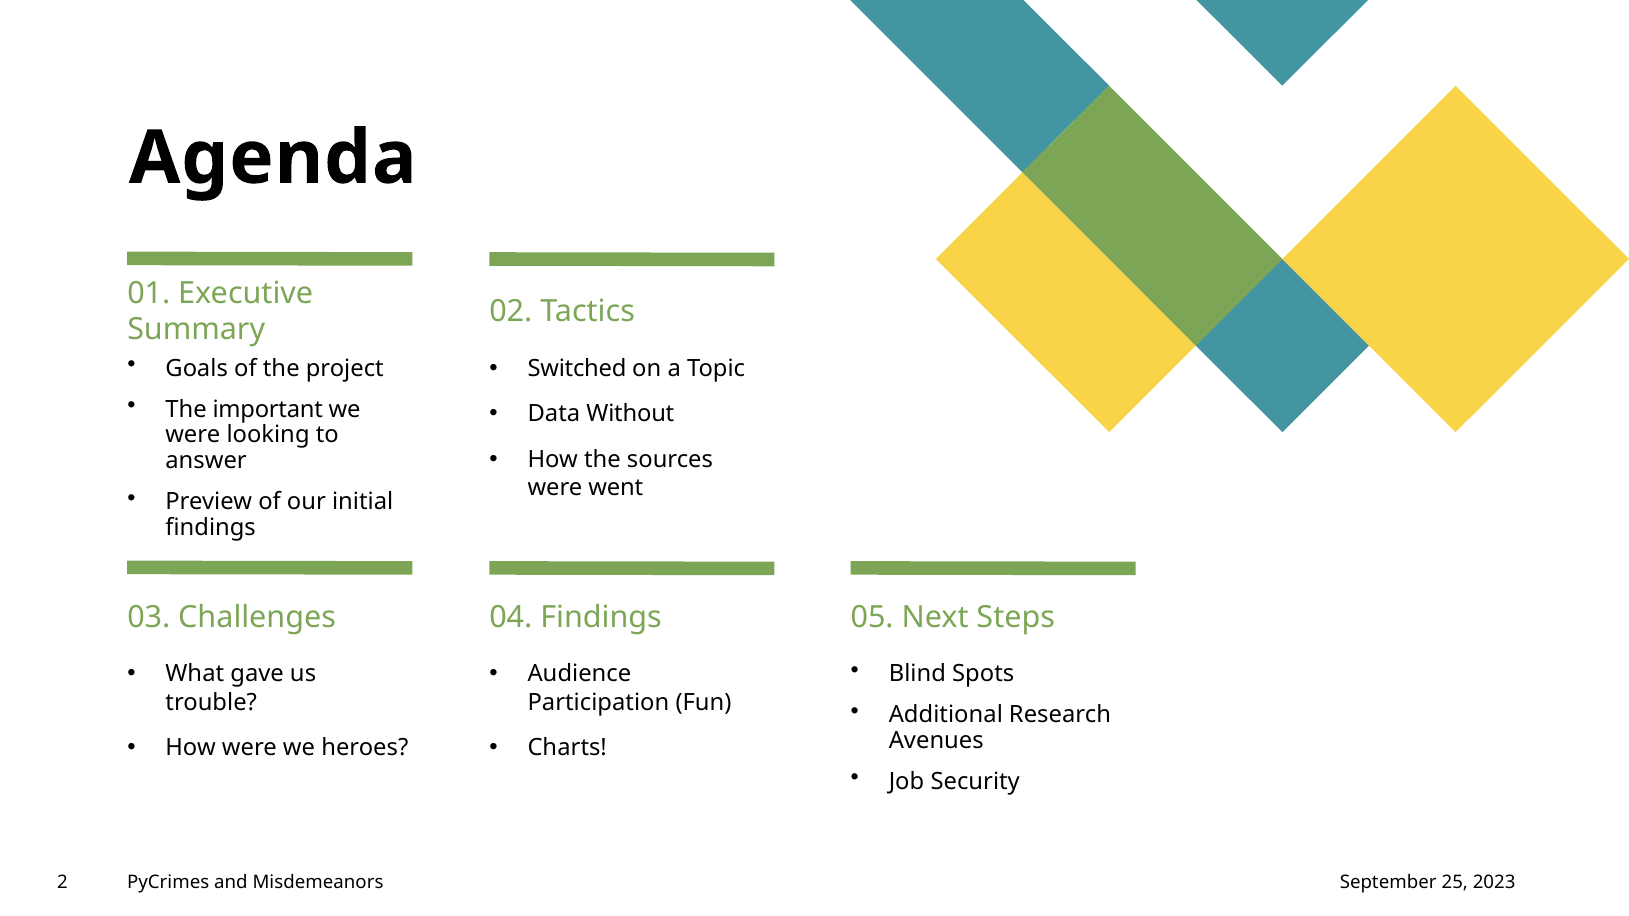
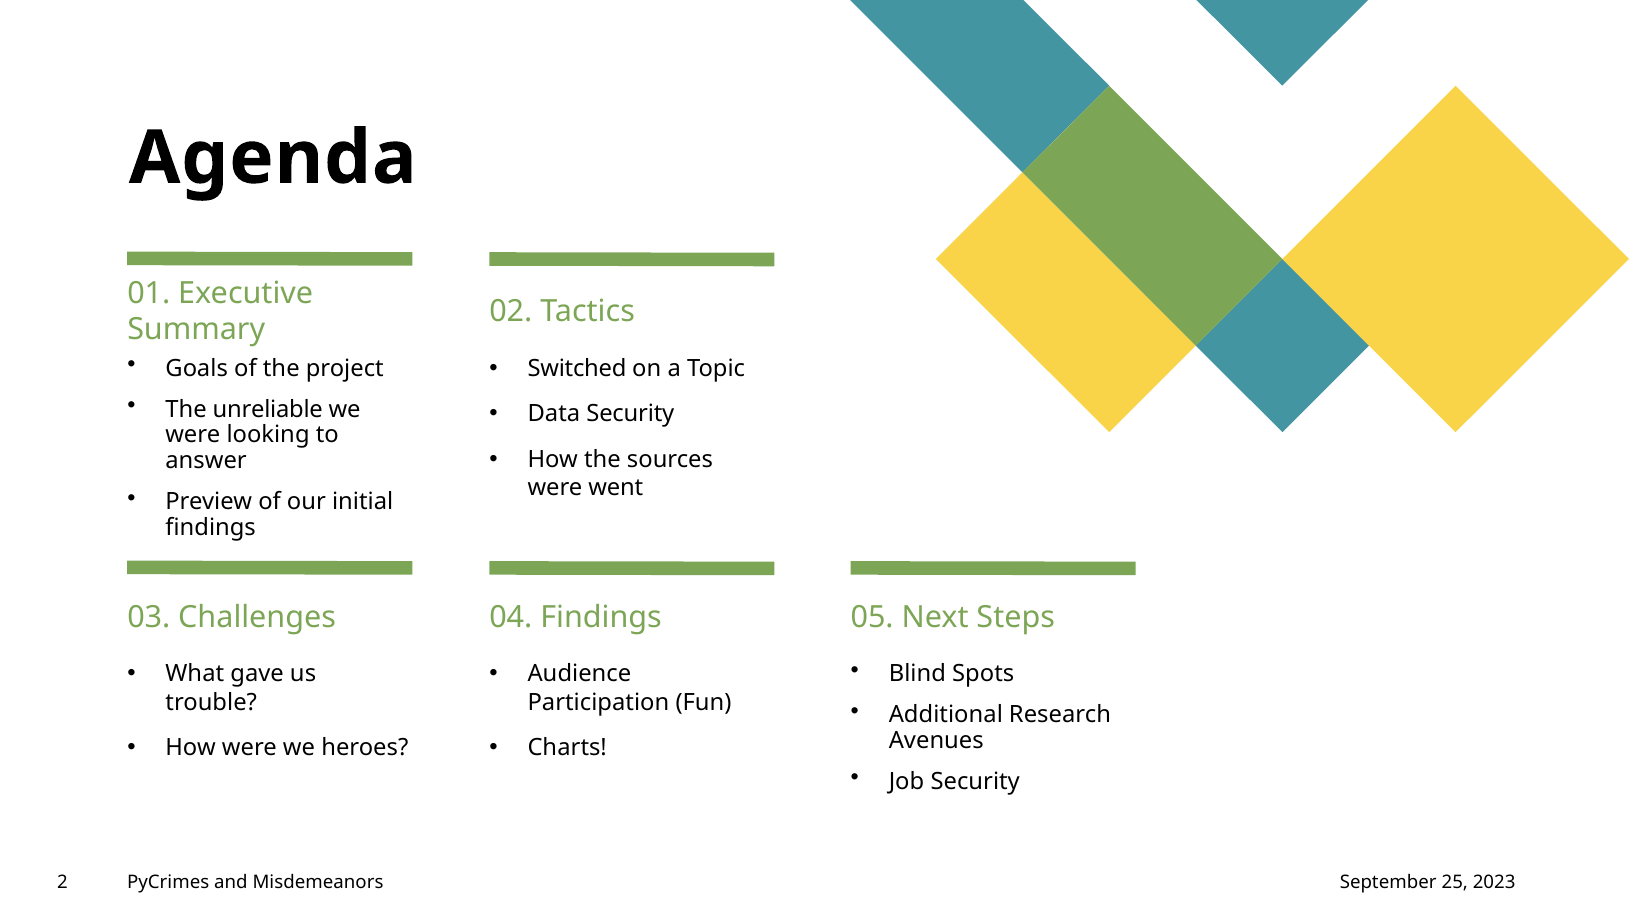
important: important -> unreliable (268, 409)
Data Without: Without -> Security (630, 414)
